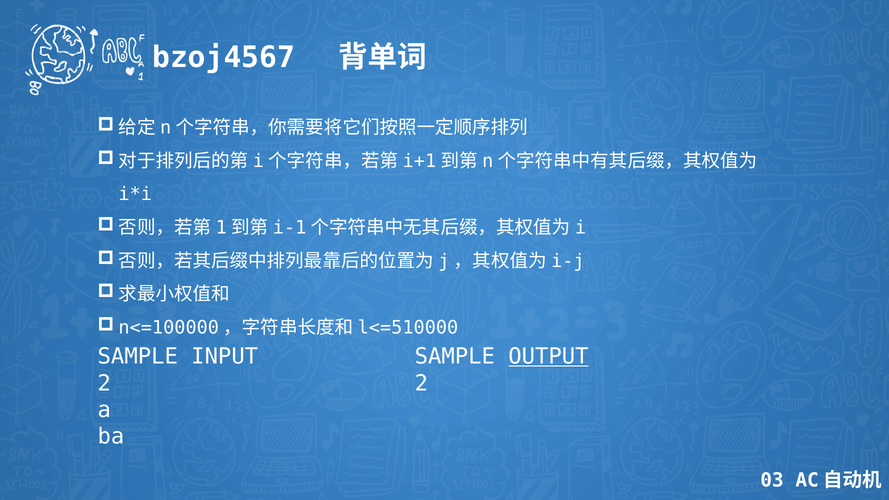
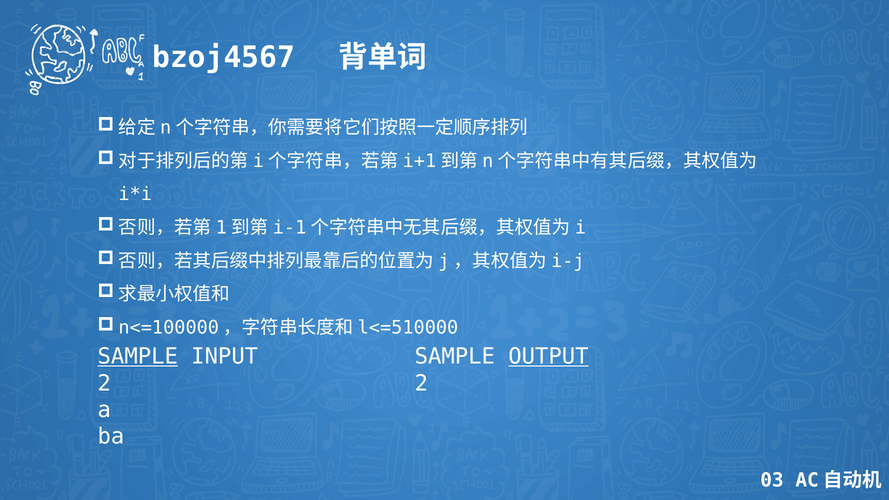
SAMPLE underline: none -> present (138, 357)
